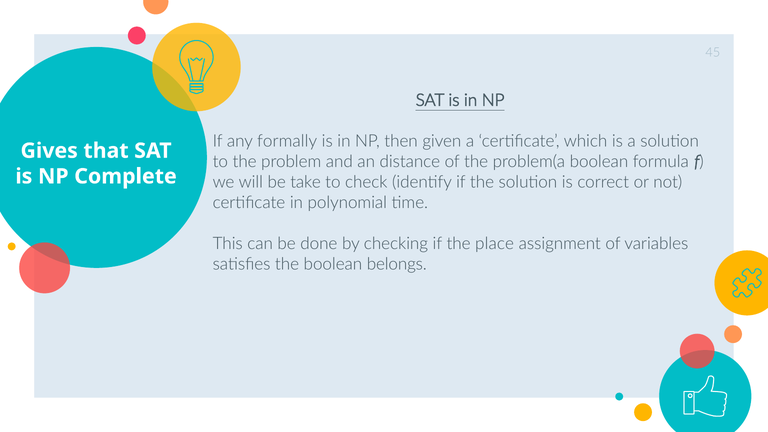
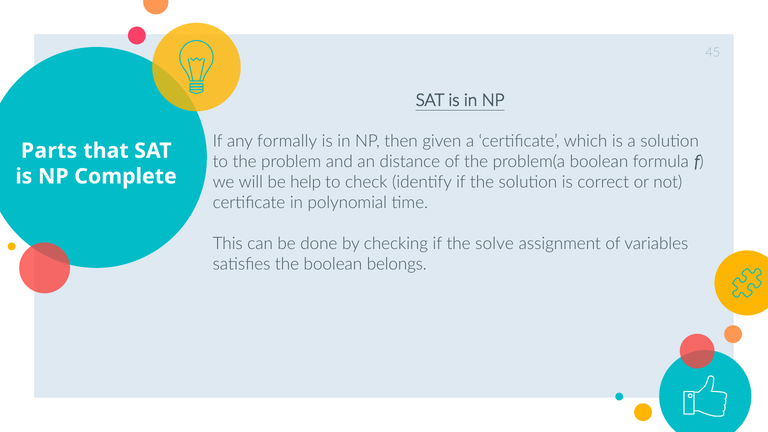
Gives: Gives -> Parts (49, 151)
take: take -> help (306, 182)
place: place -> solve (495, 243)
